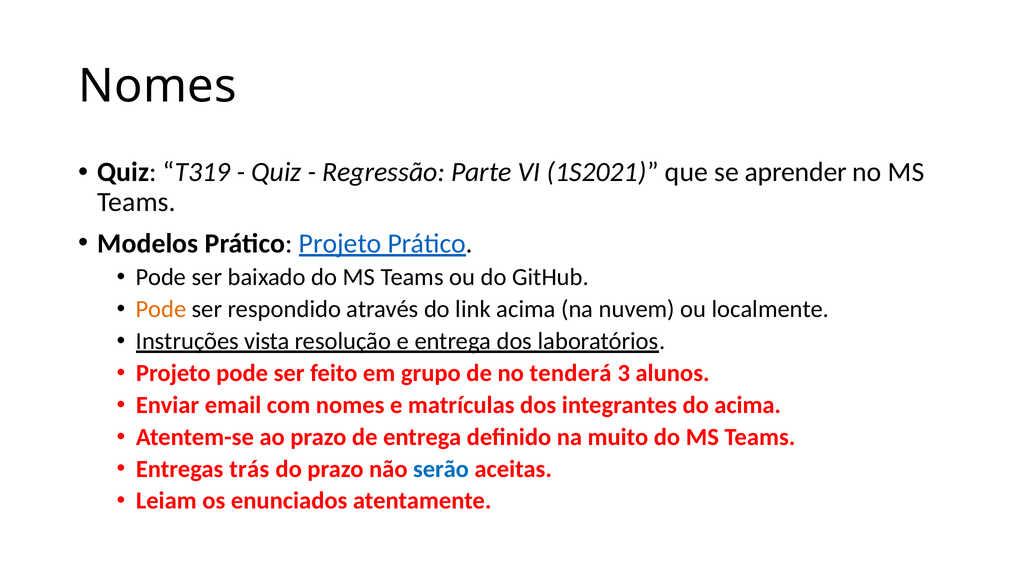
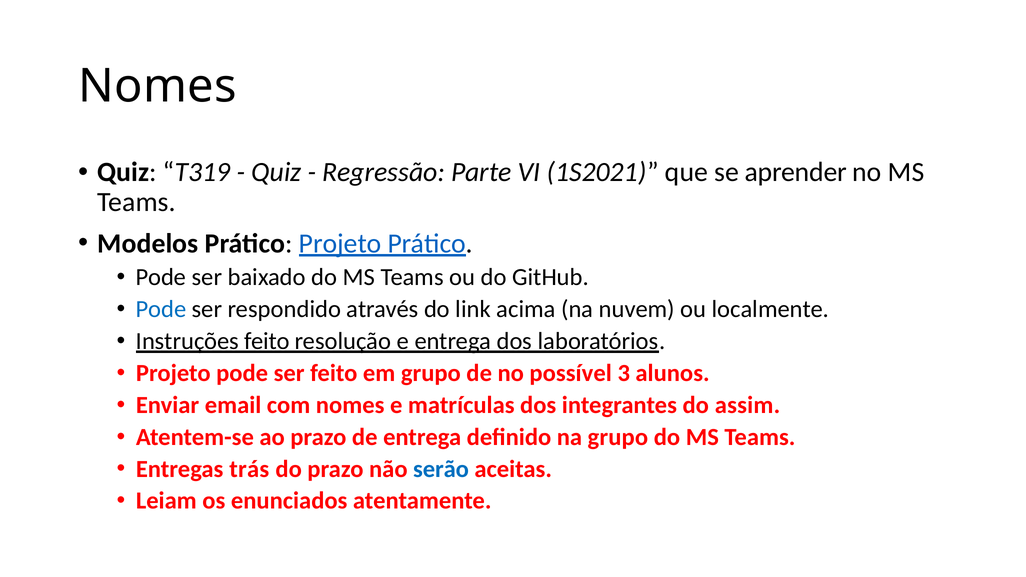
Pode colour: orange -> blue (161, 309)
Instruções vista: vista -> feito (267, 341)
tenderá: tenderá -> possível (571, 373)
do acima: acima -> assim (748, 405)
na muito: muito -> grupo (618, 437)
